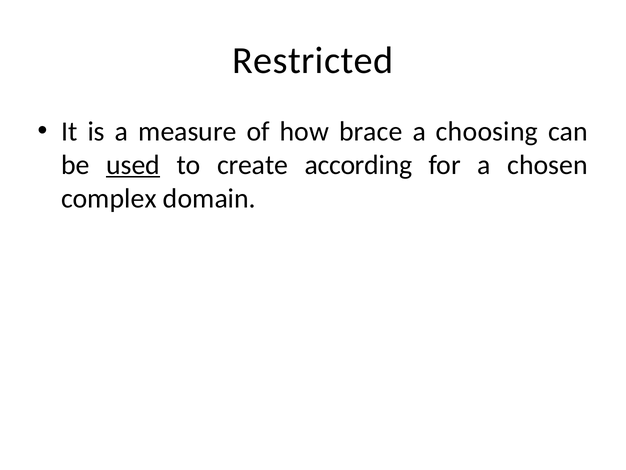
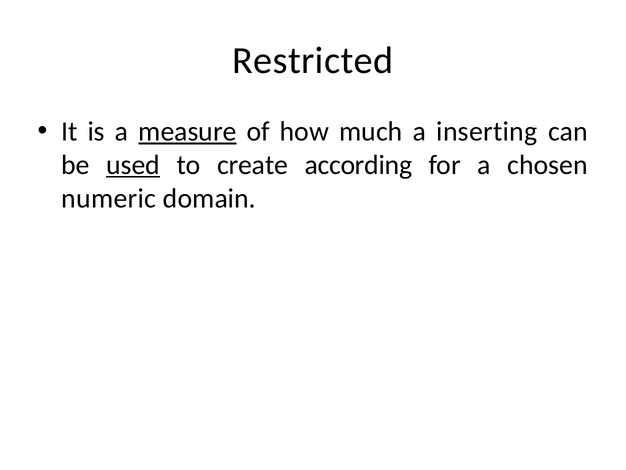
measure underline: none -> present (187, 131)
brace: brace -> much (371, 131)
choosing: choosing -> inserting (487, 131)
complex: complex -> numeric (109, 198)
